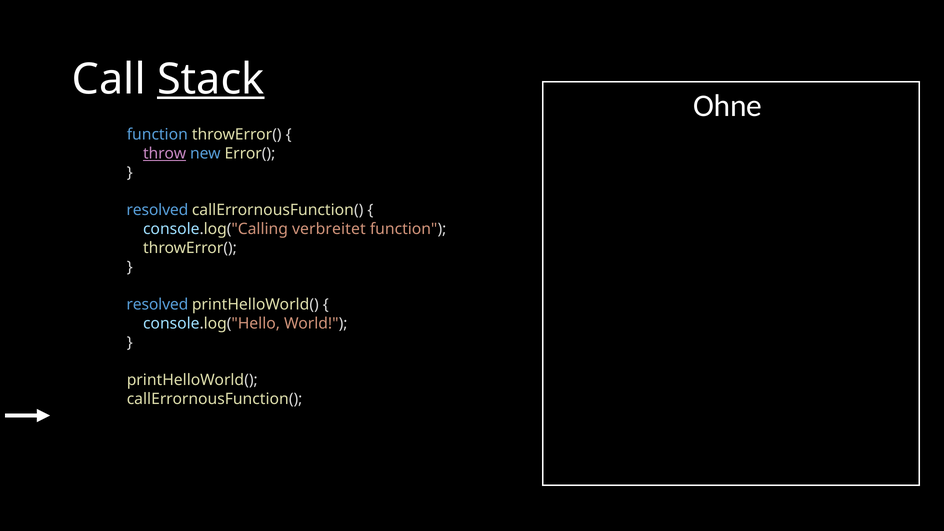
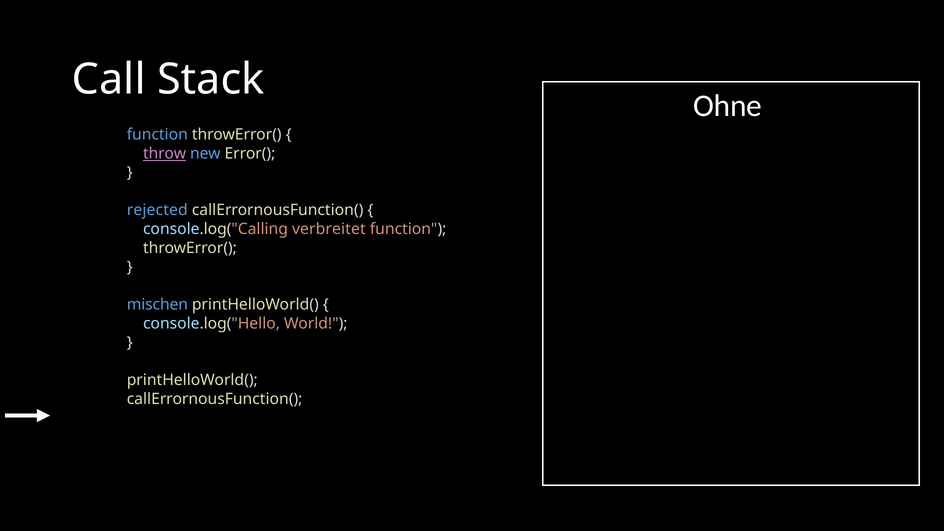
Stack underline: present -> none (211, 79)
resolved: resolved -> rejected (157, 210)
resolved: resolved -> mischen (157, 305)
